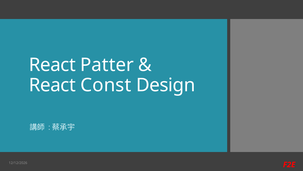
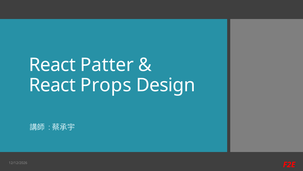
Const: Const -> Props (106, 85)
